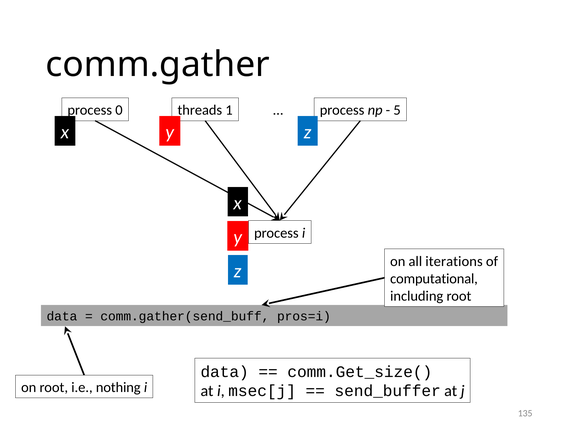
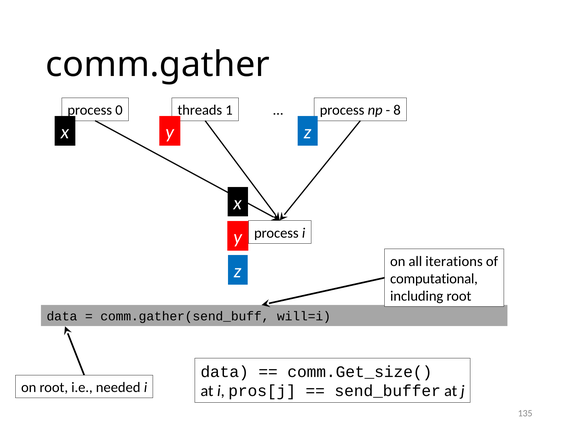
5: 5 -> 8 (397, 110)
pros=i: pros=i -> will=i (304, 317)
nothing: nothing -> needed (118, 388)
msec[j: msec[j -> pros[j (262, 391)
